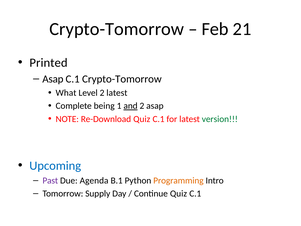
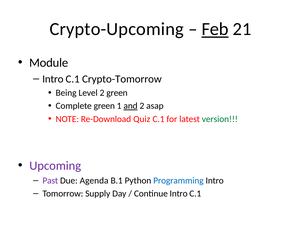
Crypto-Tomorrow: Crypto-Tomorrow -> Crypto-Upcoming (117, 29)
Feb underline: none -> present (215, 29)
Printed: Printed -> Module (49, 63)
Asap: Asap -> Intro (53, 79)
What: What -> Being (66, 93)
2 latest: latest -> green (117, 93)
Complete being: being -> green (104, 106)
Upcoming colour: blue -> purple (55, 166)
Programming colour: orange -> blue (178, 180)
Continue Quiz: Quiz -> Intro (179, 193)
